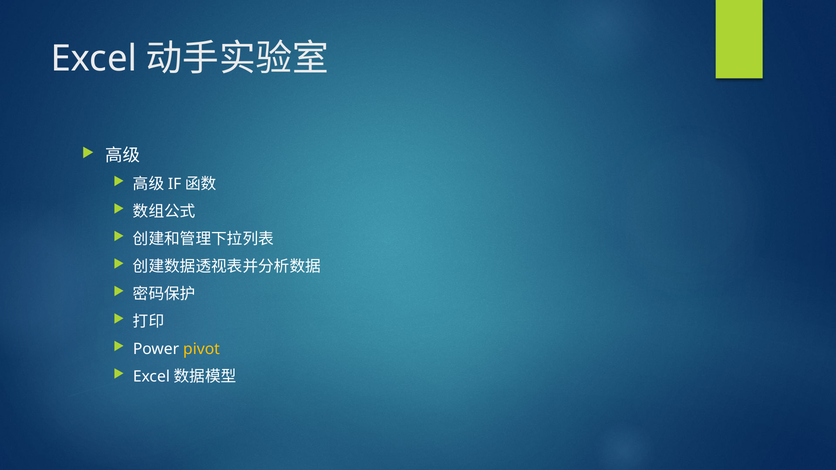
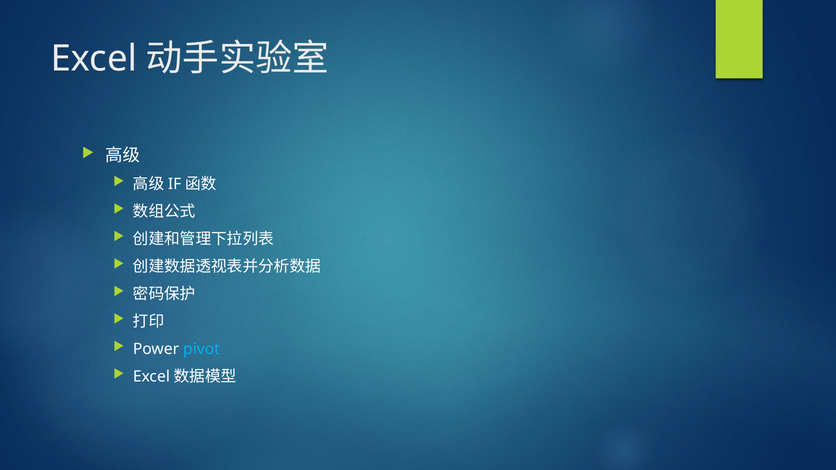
pivot colour: yellow -> light blue (202, 349)
